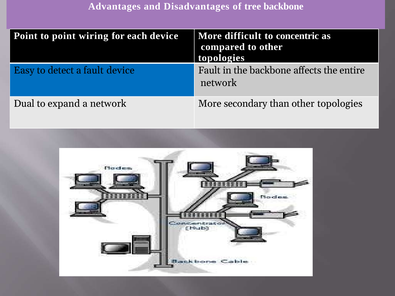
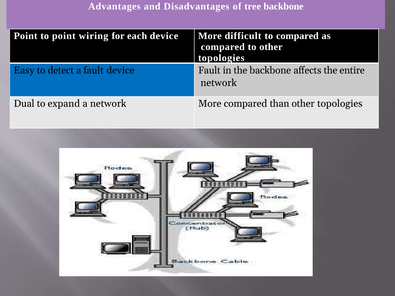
to concentric: concentric -> compared (297, 36)
More secondary: secondary -> compared (245, 104)
